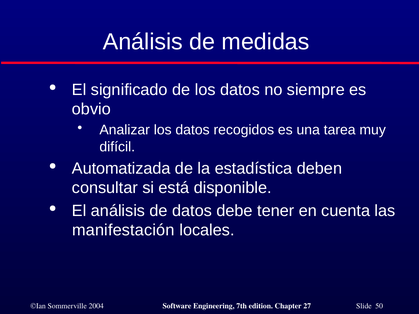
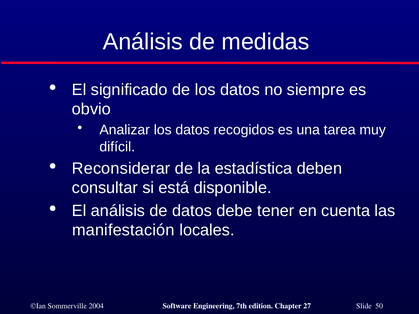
Automatizada: Automatizada -> Reconsiderar (121, 168)
